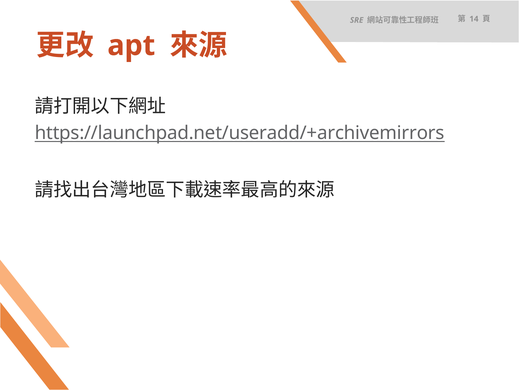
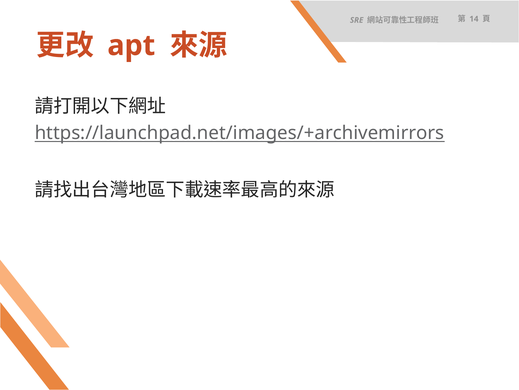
https://launchpad.net/useradd/+archivemirrors: https://launchpad.net/useradd/+archivemirrors -> https://launchpad.net/images/+archivemirrors (239, 133)
